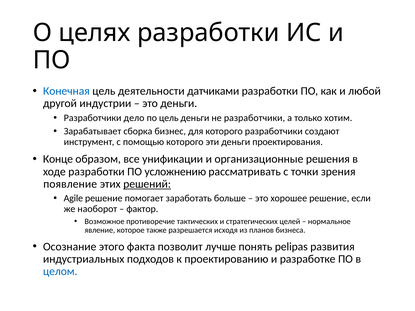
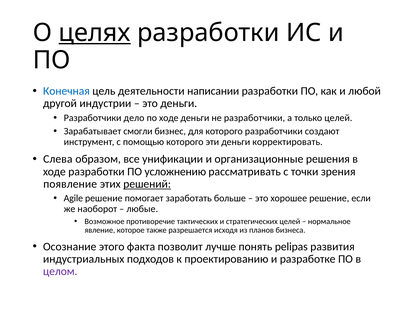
целях underline: none -> present (95, 33)
датчиками: датчиками -> написании (213, 91)
по цель: цель -> ходе (169, 118)
только хотим: хотим -> целей (338, 118)
сборка: сборка -> смогли (138, 131)
проектирования: проектирования -> корректировать (288, 142)
Конце: Конце -> Слева (58, 159)
фактор: фактор -> любые (142, 209)
целом colour: blue -> purple (60, 272)
